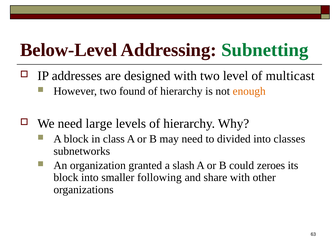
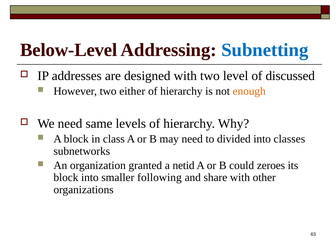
Subnetting colour: green -> blue (265, 50)
multicast: multicast -> discussed (290, 76)
found: found -> either (132, 91)
large: large -> same (99, 124)
slash: slash -> netid (184, 165)
